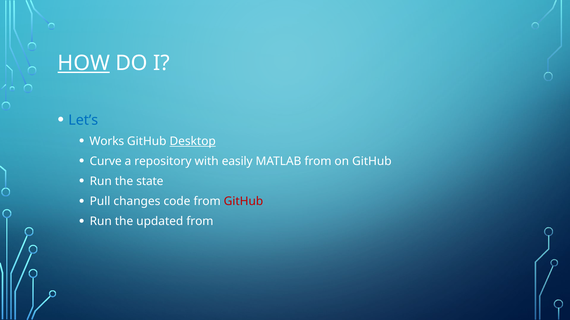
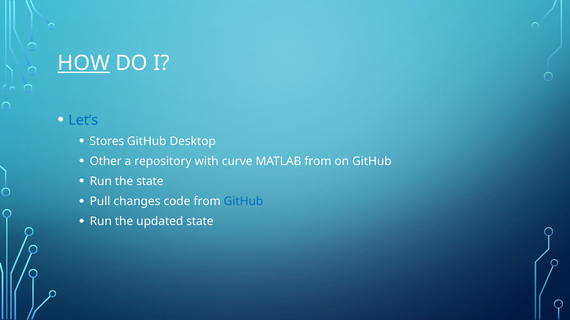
Works: Works -> Stores (107, 142)
Desktop underline: present -> none (193, 142)
Curve: Curve -> Other (106, 162)
easily: easily -> curve (237, 162)
GitHub colour: red -> blue (243, 202)
updated from: from -> state (200, 222)
